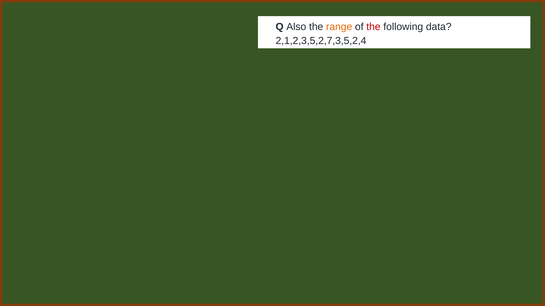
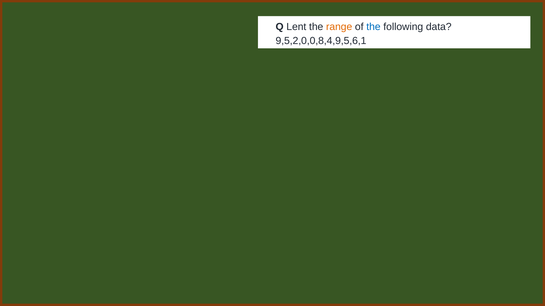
Also: Also -> Lent (296, 27)
the colour: red -> blue (373, 27)
2,1,2,3,5,2,7,3,5,2,4: 2,1,2,3,5,2,7,3,5,2,4 -> 9,5,2,0,0,8,4,9,5,6,1 (321, 41)
